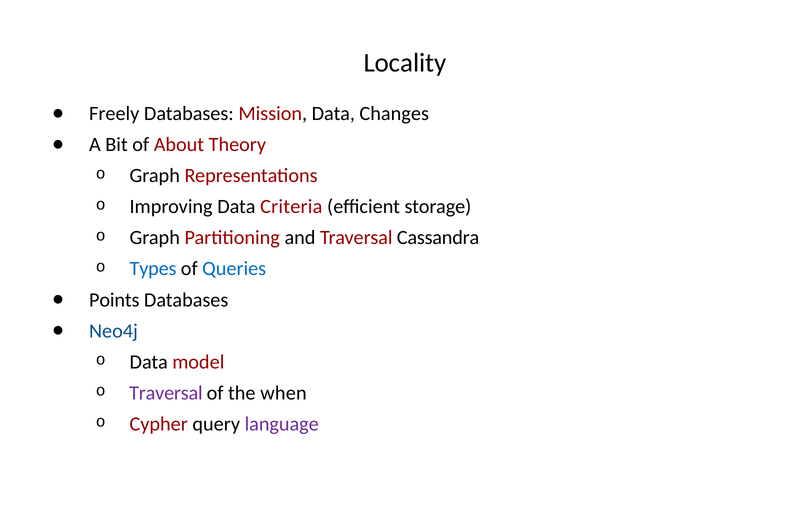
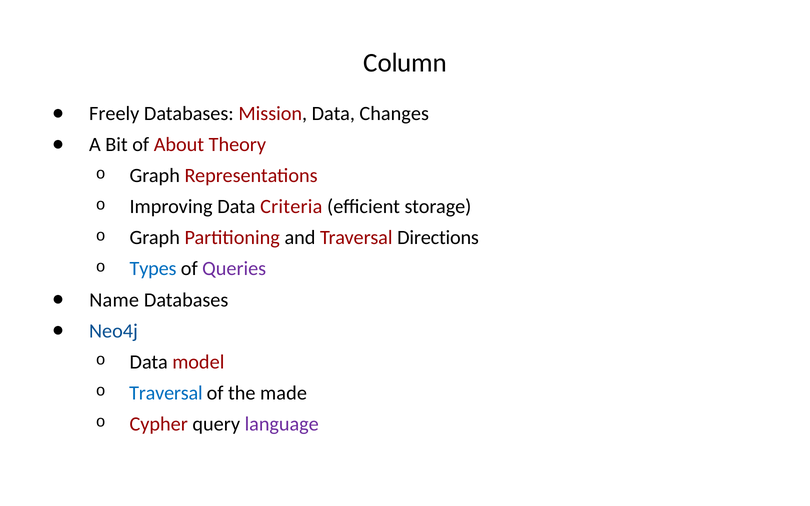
Locality: Locality -> Column (405, 63)
Cassandra: Cassandra -> Directions (438, 238)
Queries colour: blue -> purple (234, 269)
Points: Points -> Name (114, 300)
Traversal colour: purple -> blue (166, 393)
when: when -> made (284, 393)
